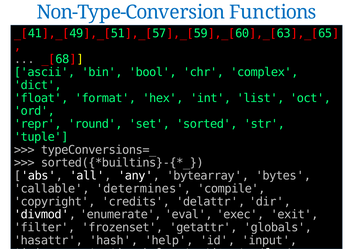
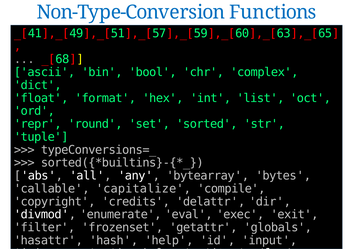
determines: determines -> capitalize (143, 188)
